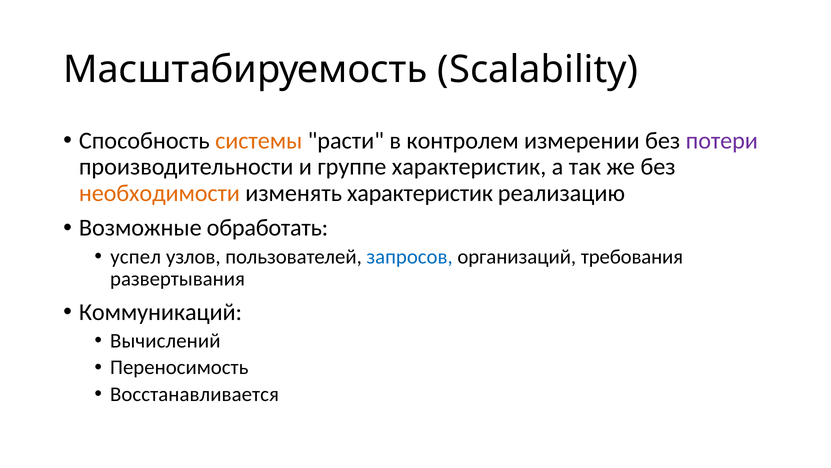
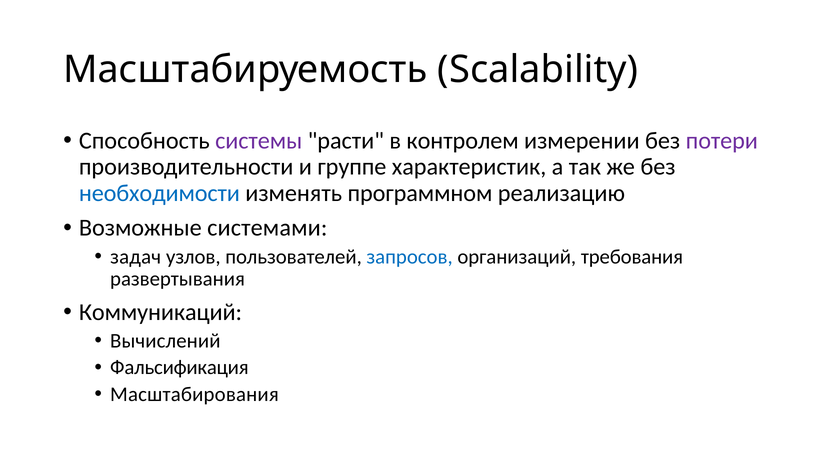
системы colour: orange -> purple (259, 140)
необходимости colour: orange -> blue (159, 193)
изменять характеристик: характеристик -> программном (420, 193)
обработать: обработать -> системами (267, 228)
успел: успел -> задач (136, 256)
Переносимость: Переносимость -> Фальсификация (179, 367)
Восстанавливается: Восстанавливается -> Масштабирования (194, 394)
